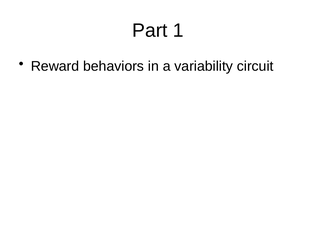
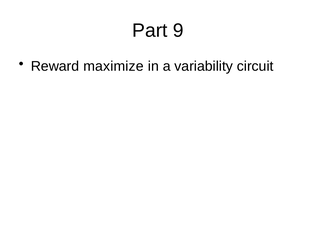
1: 1 -> 9 (178, 31)
behaviors: behaviors -> maximize (113, 66)
